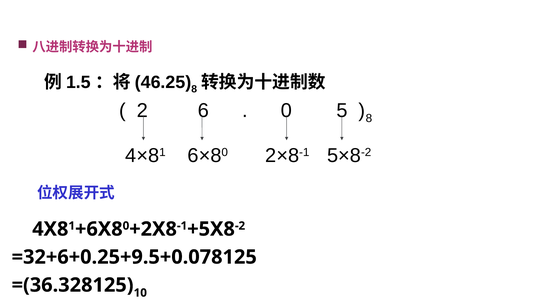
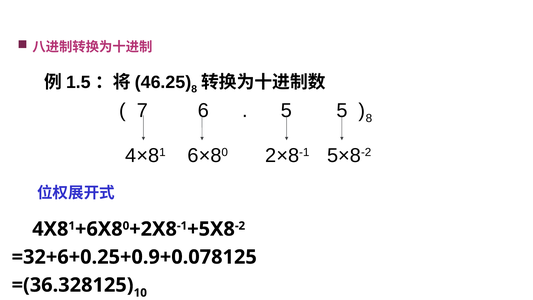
2: 2 -> 7 (142, 111)
0: 0 -> 5 (286, 111)
=32+6+0.25+9.5+0.078125: =32+6+0.25+9.5+0.078125 -> =32+6+0.25+0.9+0.078125 (134, 257)
